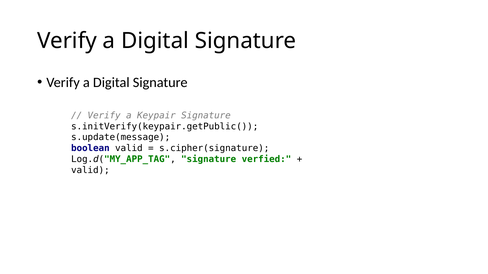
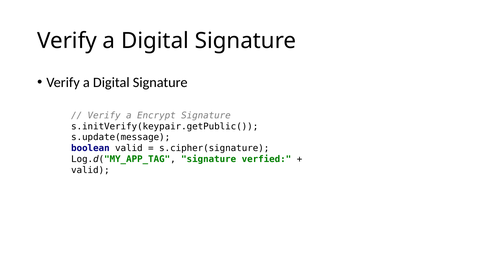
Keypair: Keypair -> Encrypt (156, 116)
